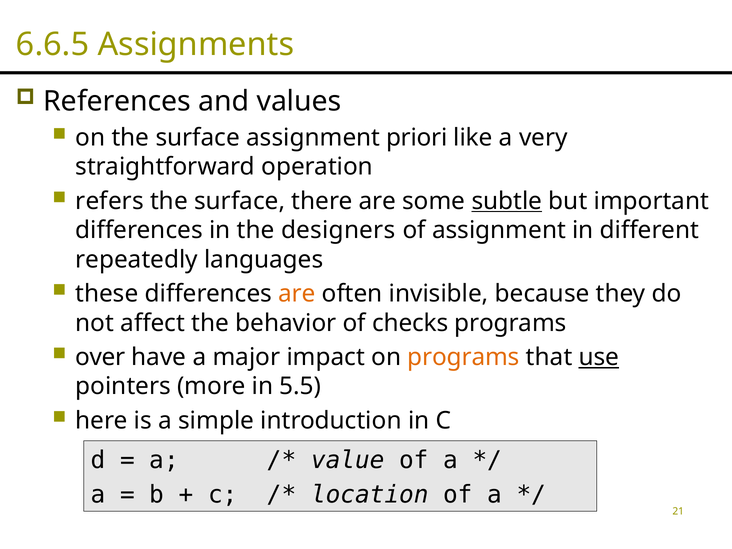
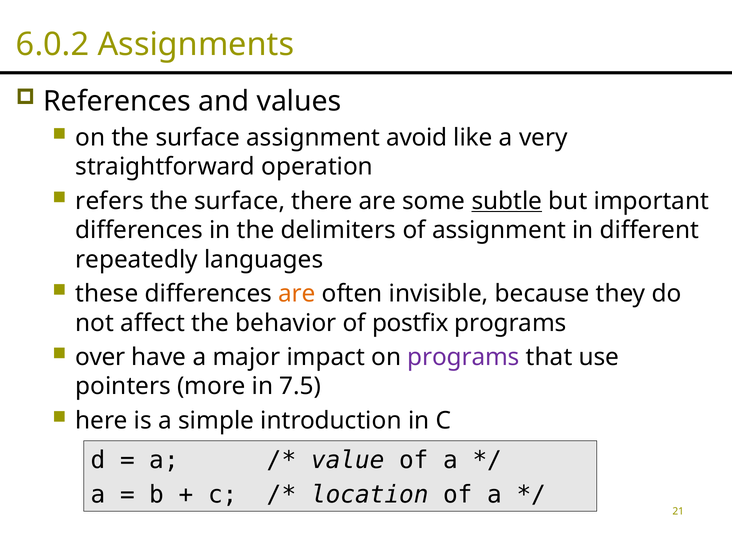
6.6.5: 6.6.5 -> 6.0.2 (53, 45)
priori: priori -> avoid (417, 138)
designers: designers -> delimiters (338, 230)
checks: checks -> postfix (410, 323)
programs colour: orange -> purple (464, 357)
use underline: present -> none (599, 357)
5.5: 5.5 -> 7.5 (300, 386)
